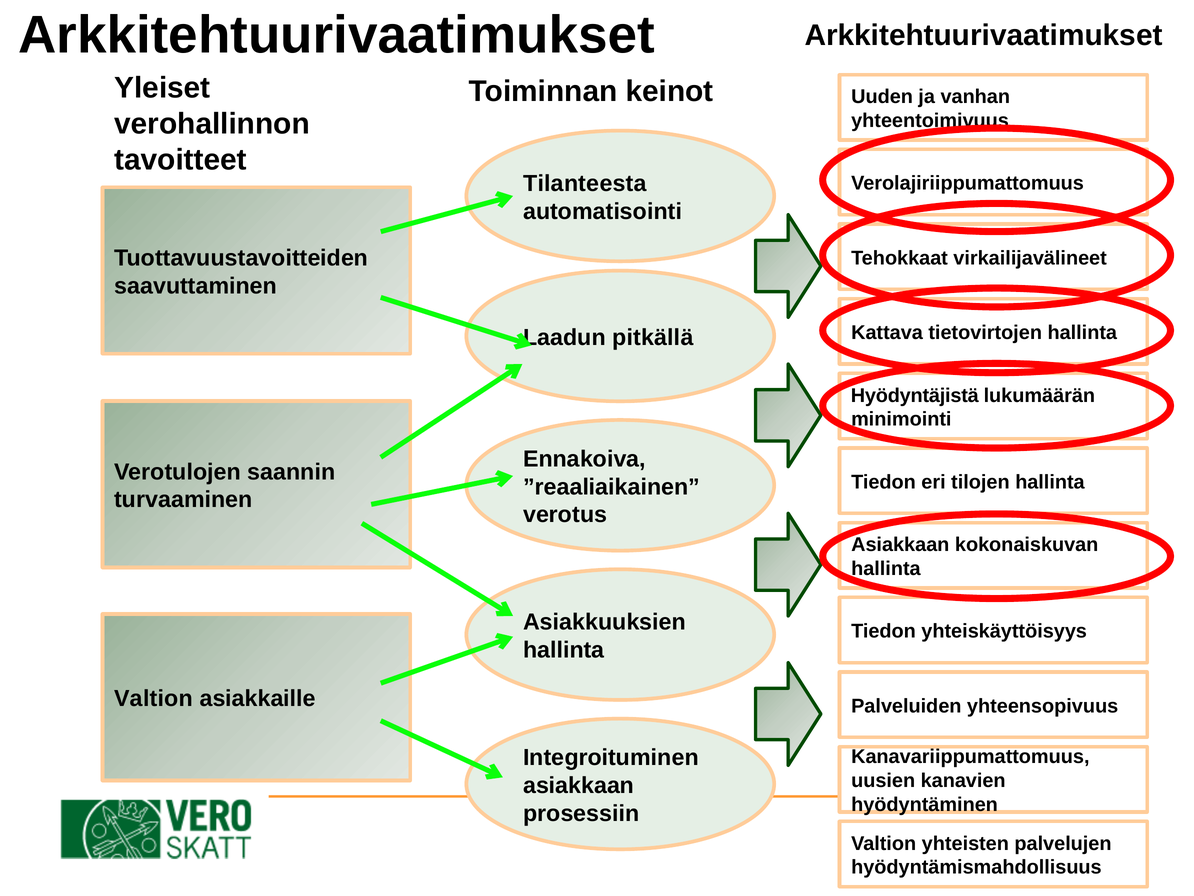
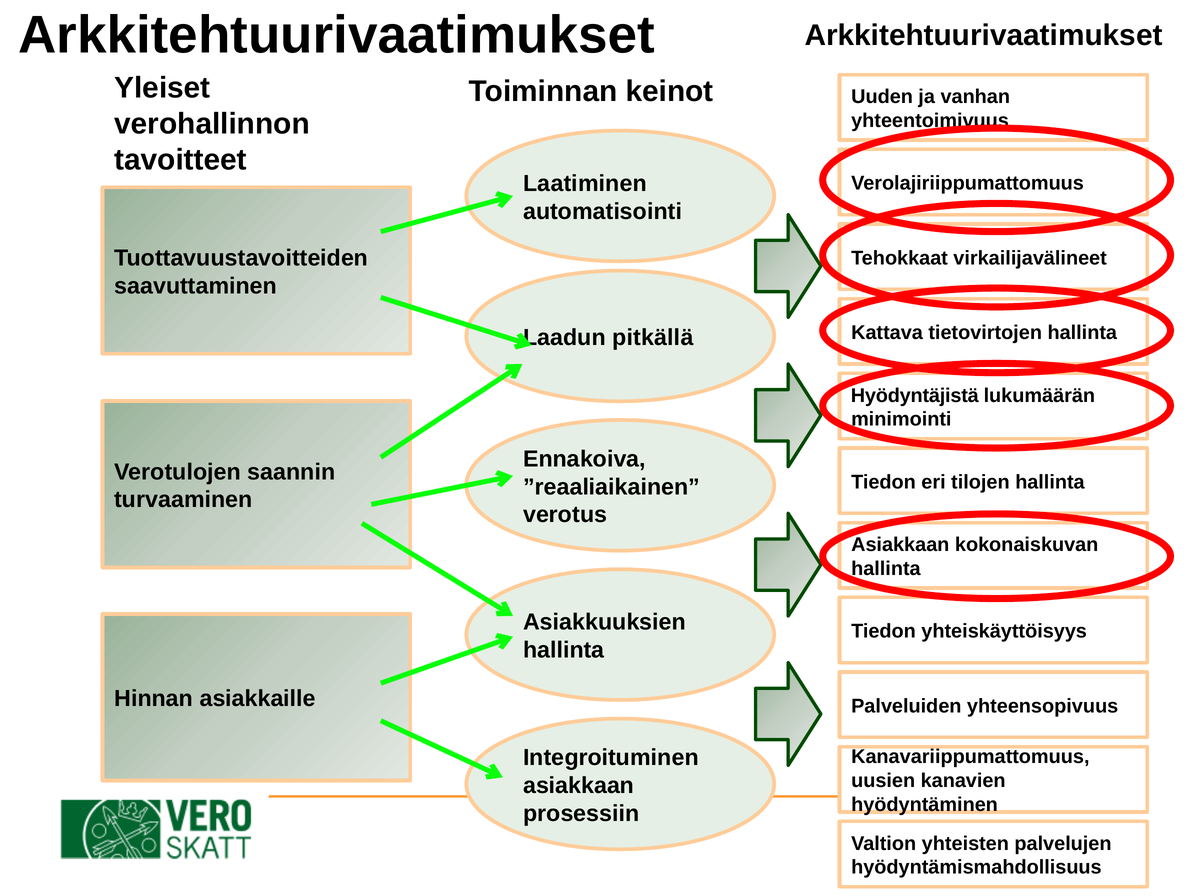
Tilanteesta: Tilanteesta -> Laatiminen (585, 183)
Valtion: Valtion -> Hinnan (154, 698)
